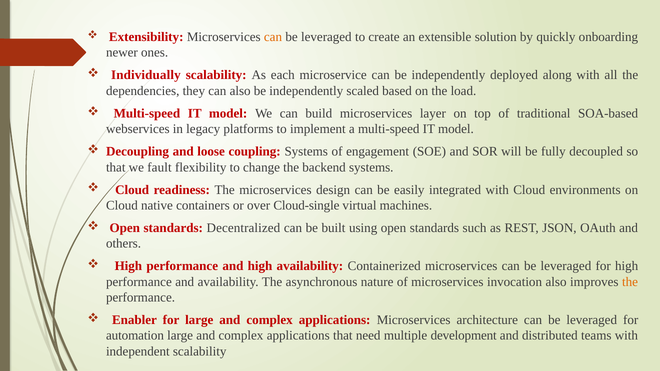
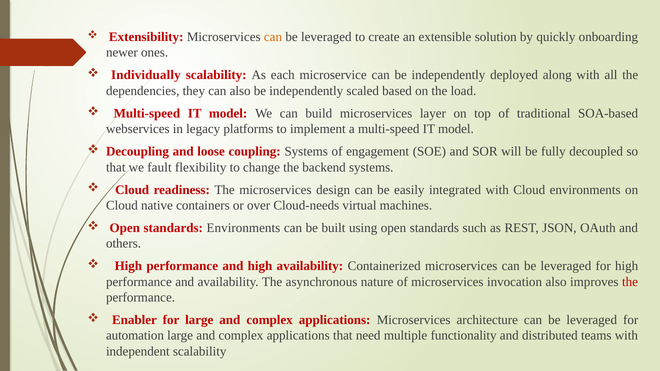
Cloud-single: Cloud-single -> Cloud-needs (306, 206)
standards Decentralized: Decentralized -> Environments (243, 228)
the colour: orange -> red (630, 282)
development: development -> functionality (464, 336)
